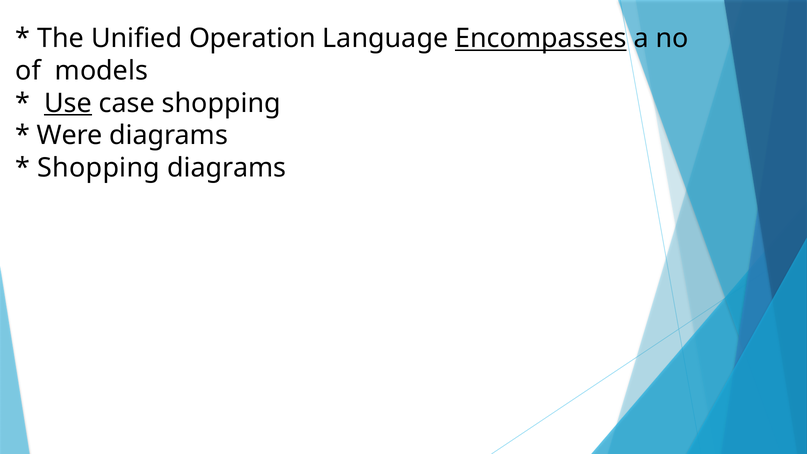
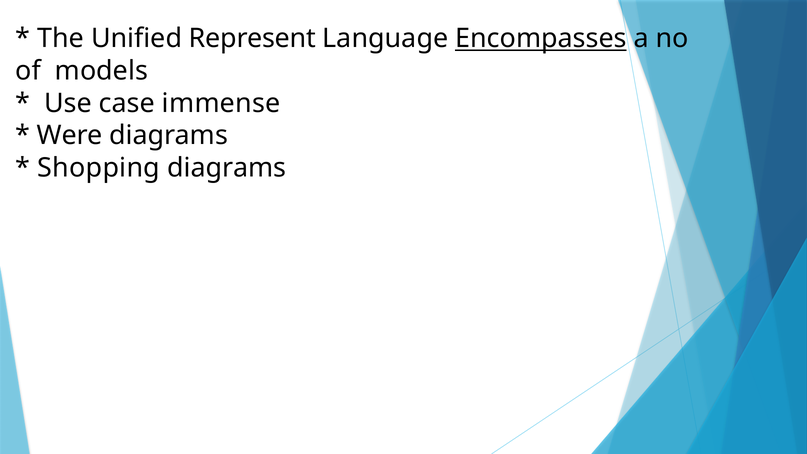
Operation: Operation -> Represent (252, 39)
Use underline: present -> none (68, 103)
case shopping: shopping -> immense (221, 103)
